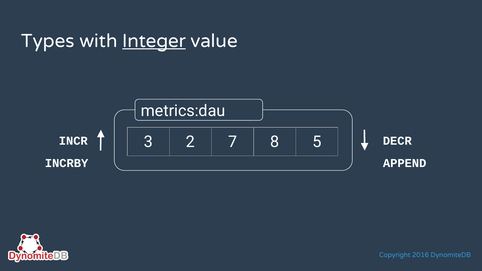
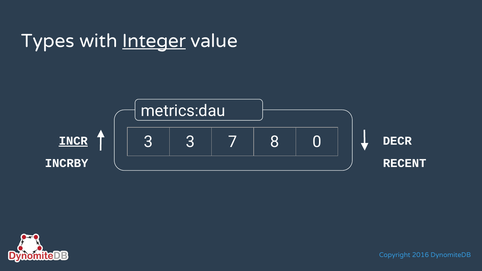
3 2: 2 -> 3 (191, 142)
5: 5 -> 0 (317, 142)
INCR underline: none -> present (73, 141)
APPEND: APPEND -> RECENT (405, 163)
